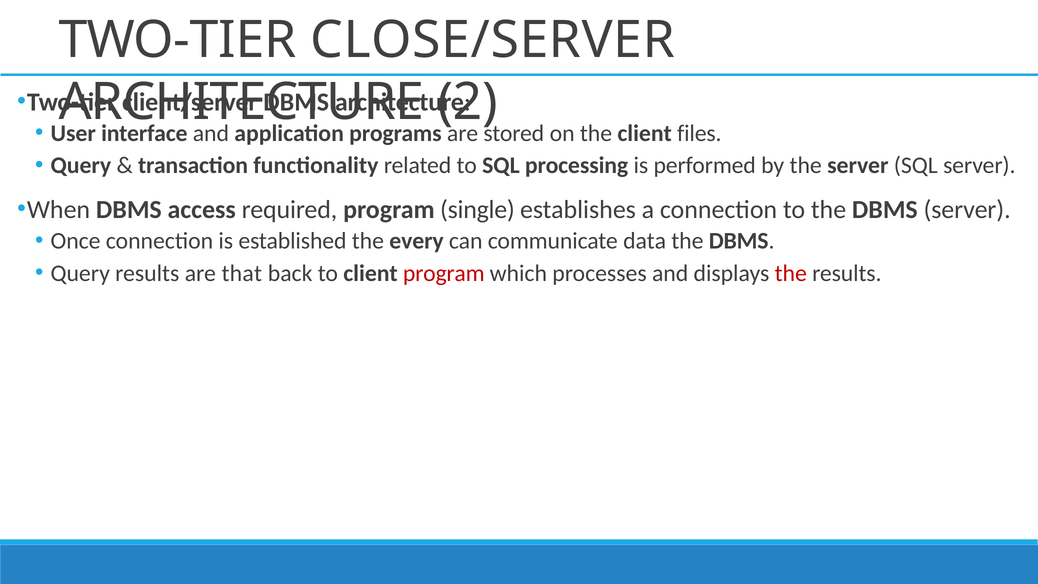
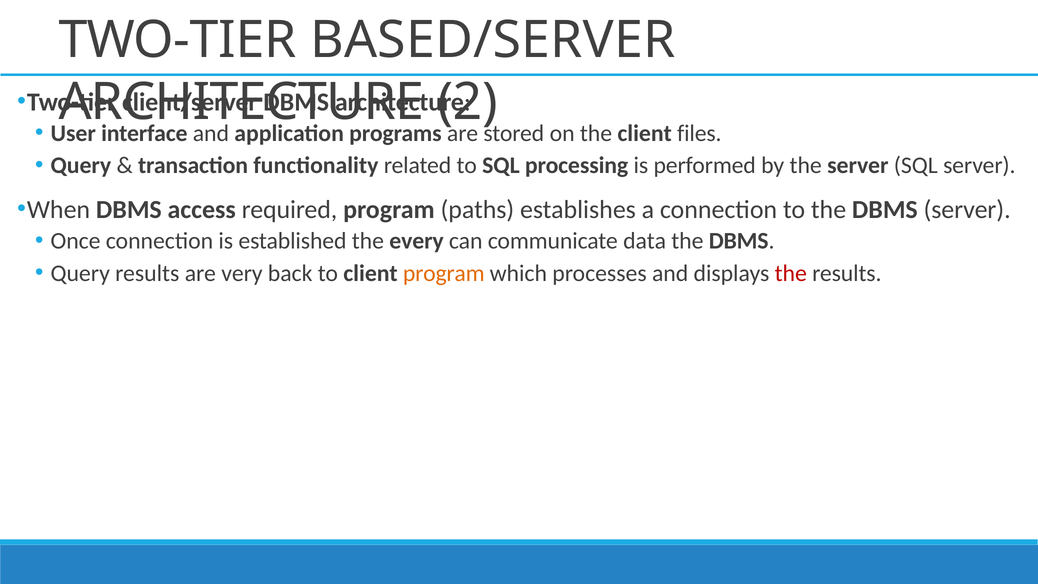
CLOSE/SERVER: CLOSE/SERVER -> BASED/SERVER (493, 40)
single: single -> paths (477, 210)
that: that -> very (242, 273)
program colour: red -> orange (444, 273)
